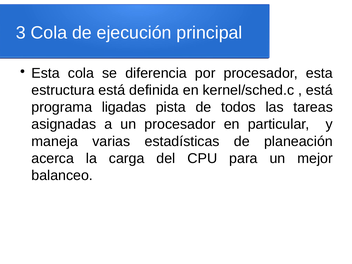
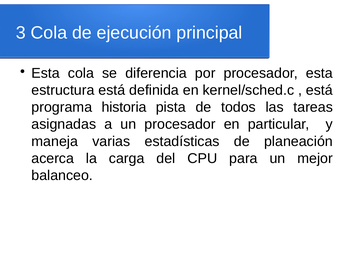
ligadas: ligadas -> historia (124, 107)
